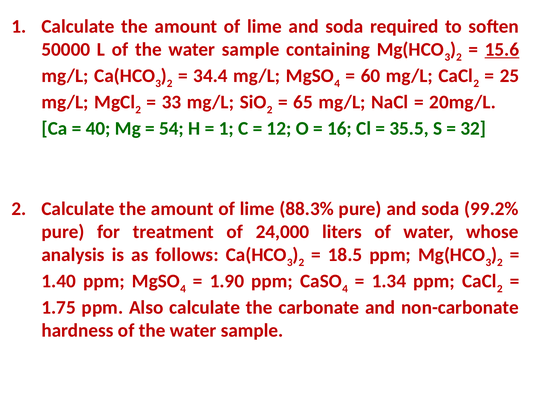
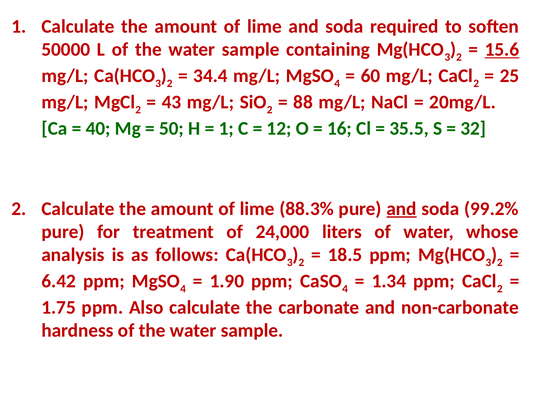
33: 33 -> 43 (172, 102)
65: 65 -> 88 (303, 102)
54: 54 -> 50 (172, 128)
and underline: none -> present (402, 209)
1.40: 1.40 -> 6.42 (59, 281)
